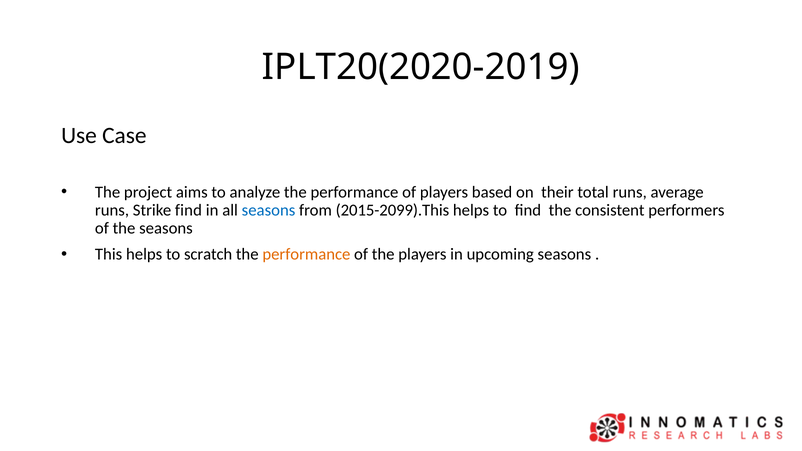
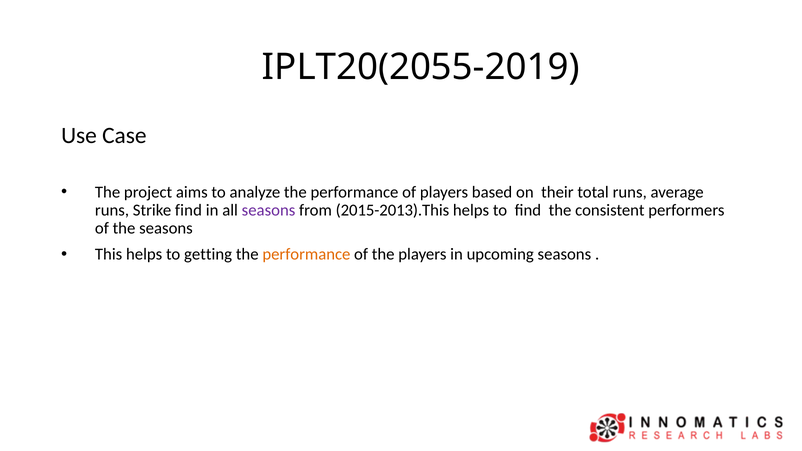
IPLT20(2020-2019: IPLT20(2020-2019 -> IPLT20(2055-2019 (421, 67)
seasons colour: blue -> purple (269, 210)
2015-2099).This: 2015-2099).This -> 2015-2013).This (392, 210)
scratch: scratch -> getting (208, 255)
